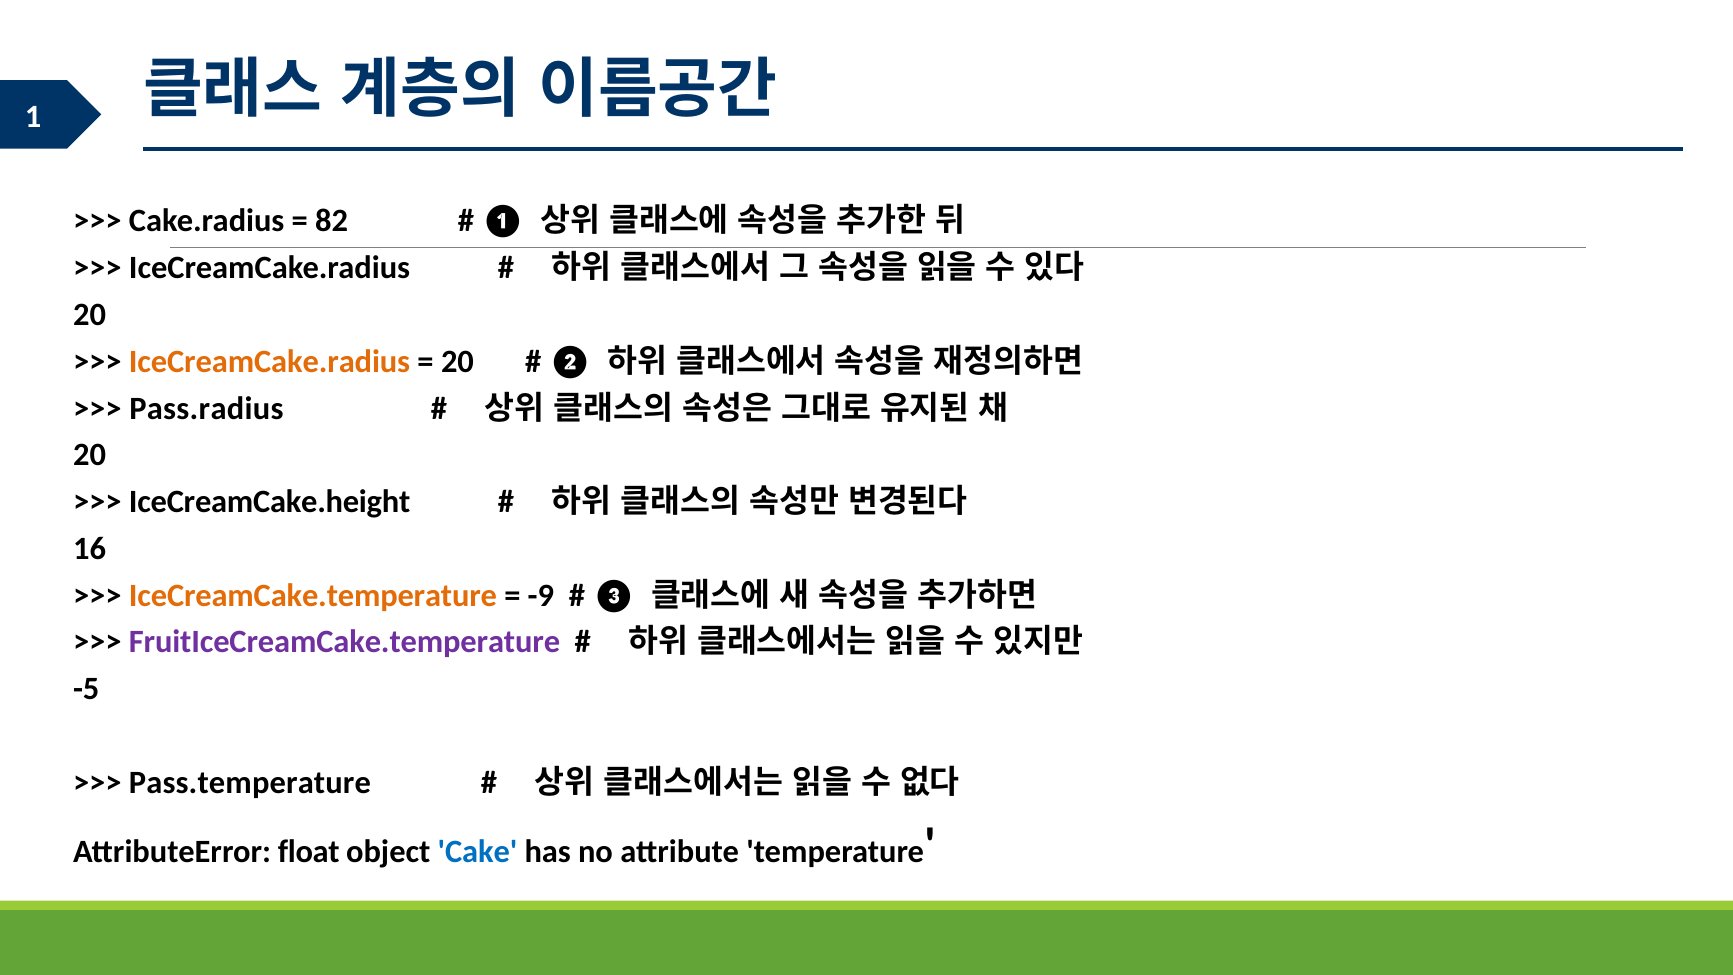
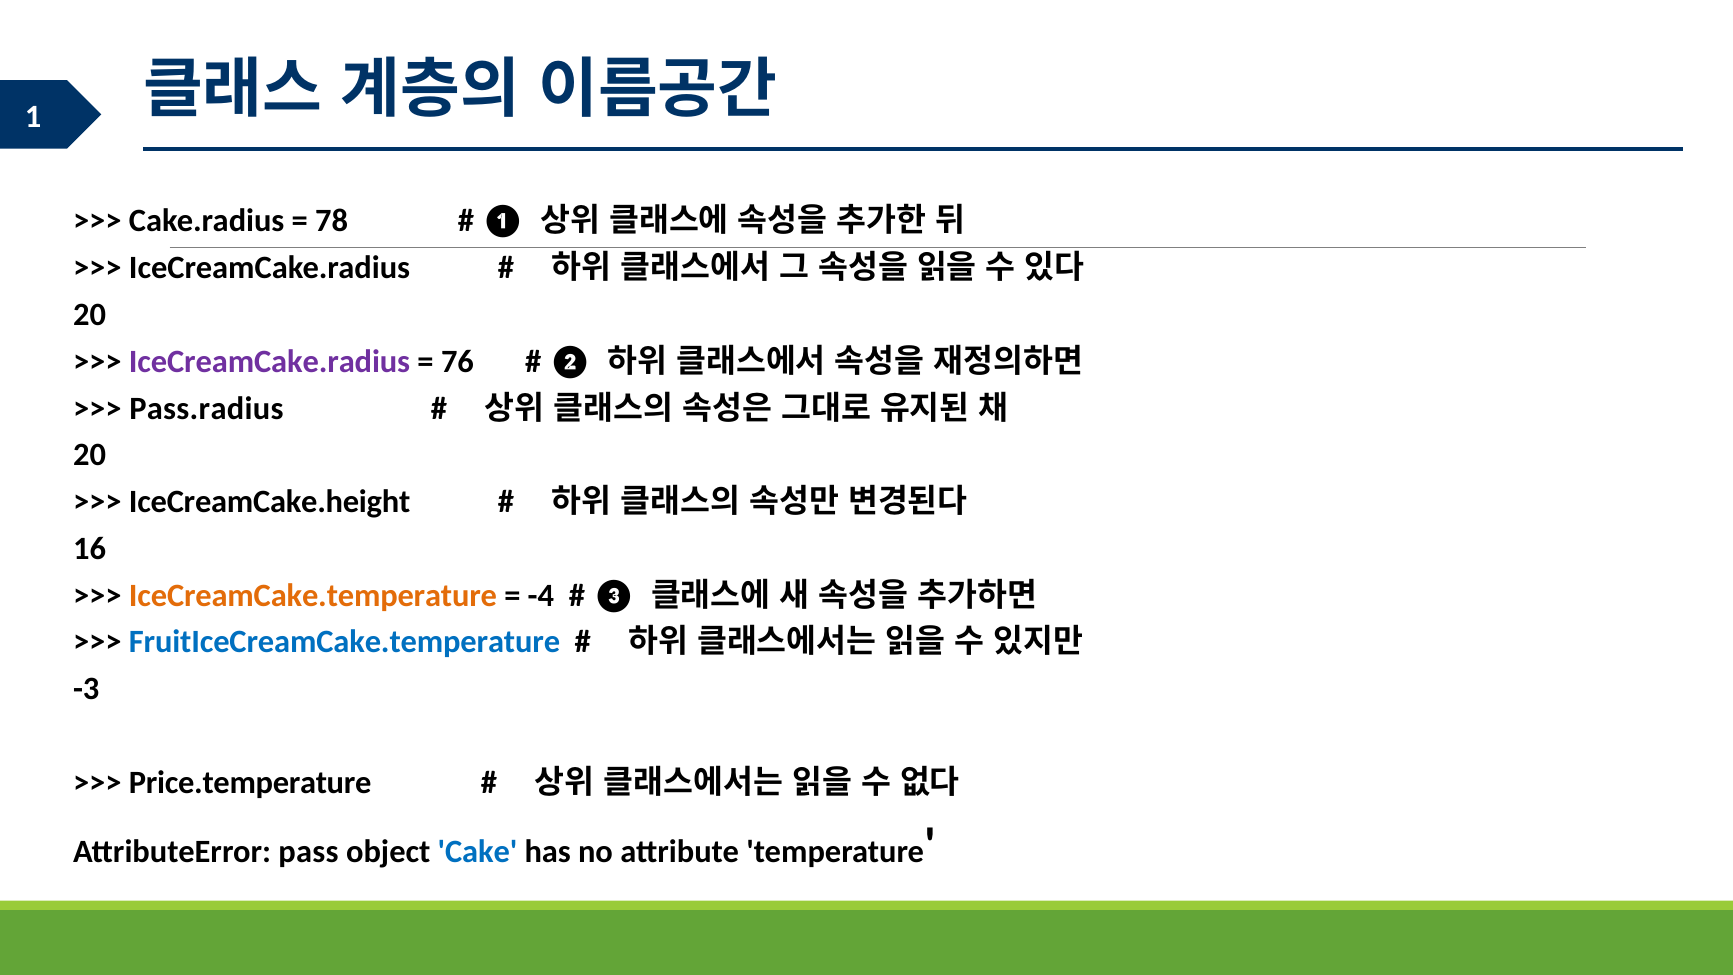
82: 82 -> 78 (332, 221)
IceCreamCake.radius colour: orange -> purple (270, 361)
20: 20 -> 76 (457, 361)
-9: -9 -> -4 (541, 595)
FruitIceCreamCake.temperature colour: purple -> blue (345, 642)
-5: -5 -> -3 (86, 689)
Pass.temperature: Pass.temperature -> Price.temperature (250, 782)
float: float -> pass (308, 852)
